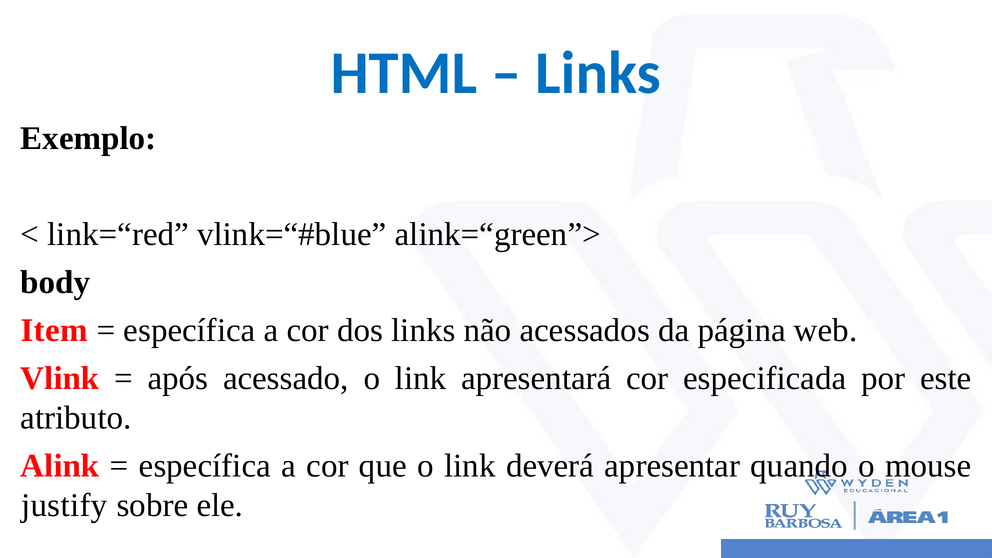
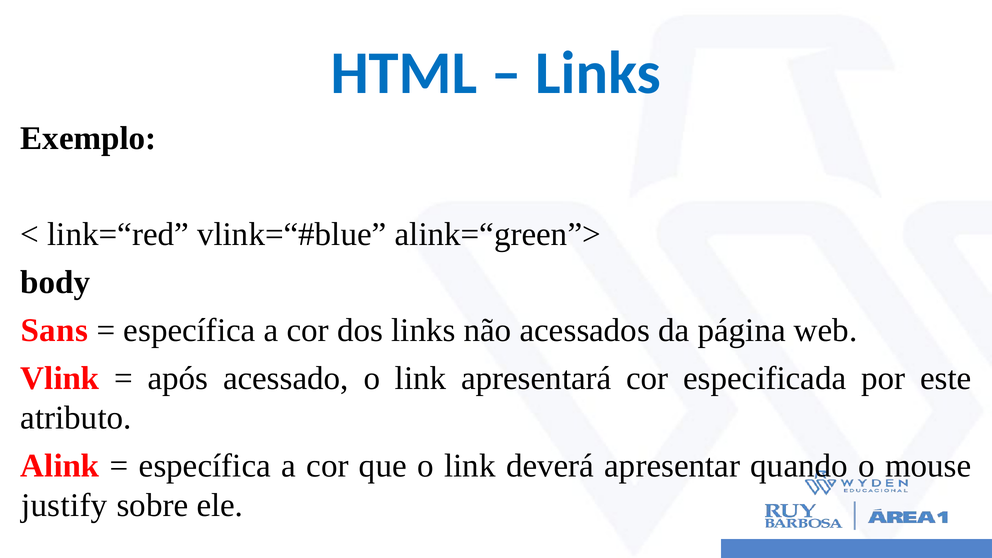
Item: Item -> Sans (54, 330)
